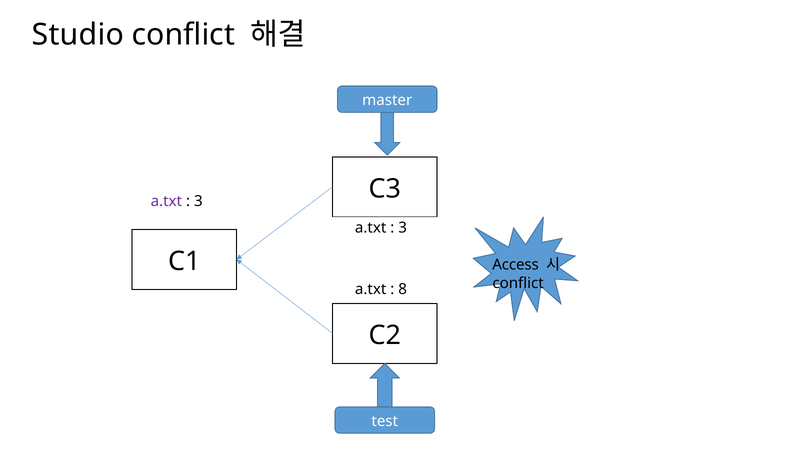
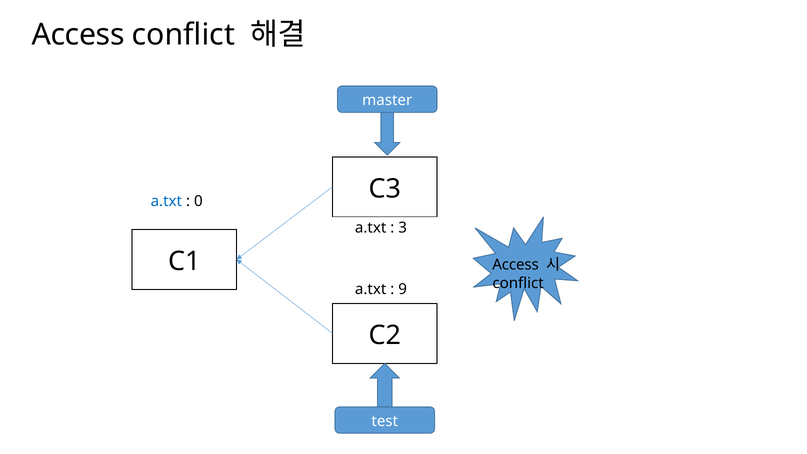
Studio: Studio -> Access (78, 35)
a.txt colour: purple -> blue (166, 201)
3: 3 -> 0 (198, 201)
8: 8 -> 9 (403, 289)
